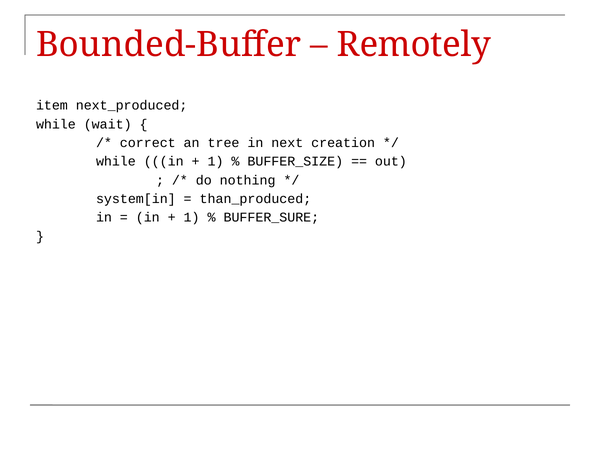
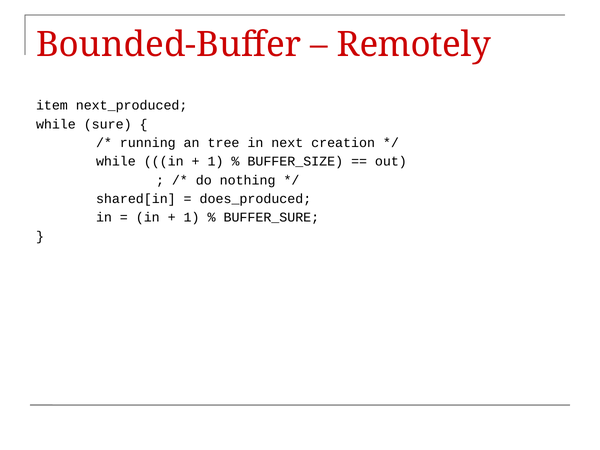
wait: wait -> sure (108, 124)
correct: correct -> running (148, 143)
system[in: system[in -> shared[in (136, 199)
than_produced: than_produced -> does_produced (255, 199)
